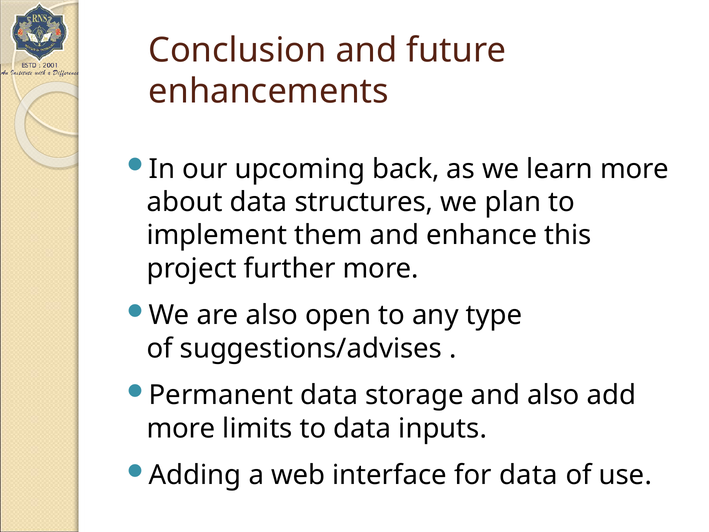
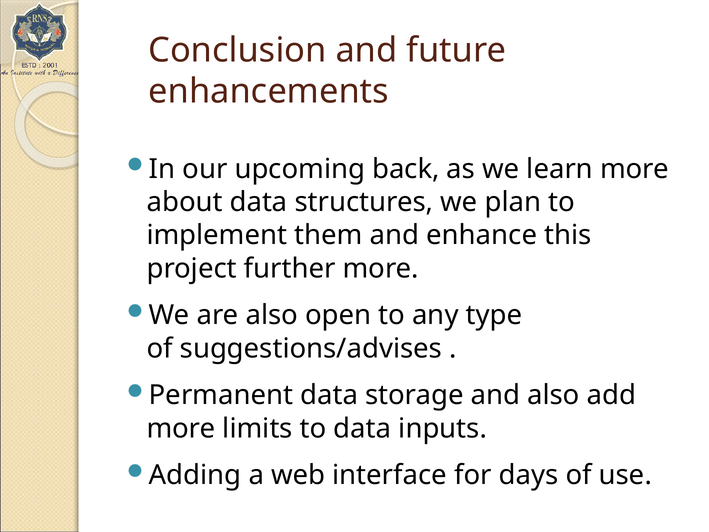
for data: data -> days (529, 475)
